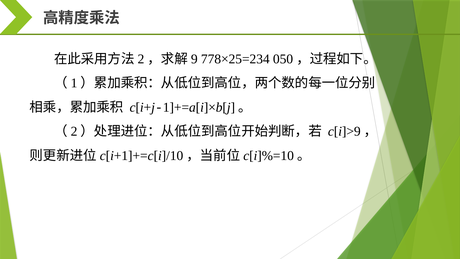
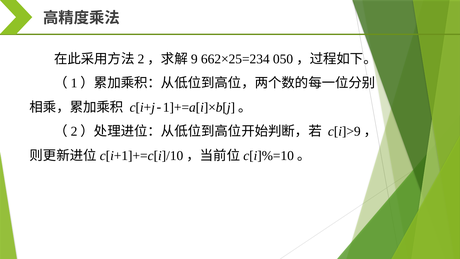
778×25=234: 778×25=234 -> 662×25=234 (235, 59)
